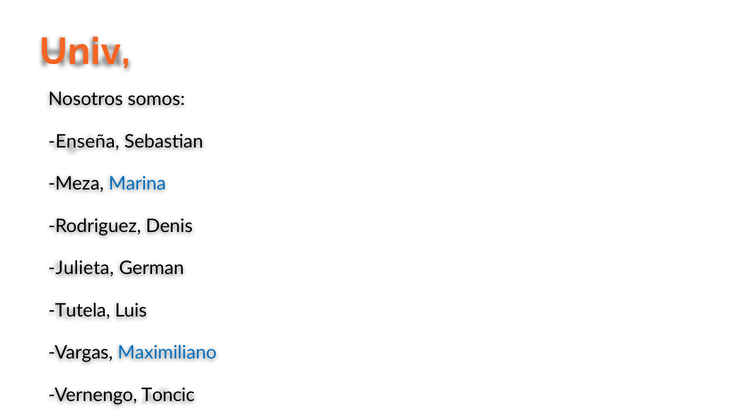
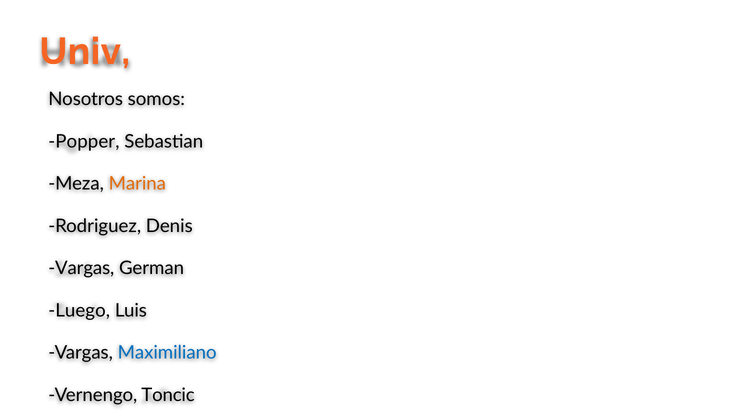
Enseña: Enseña -> Popper (84, 142)
Marina colour: blue -> orange (137, 184)
Julieta: Julieta -> Vargas (81, 269)
Tutela: Tutela -> Luego (79, 311)
